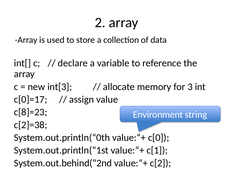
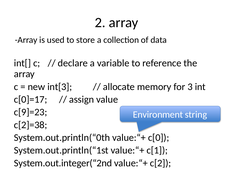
c[8]=23: c[8]=23 -> c[9]=23 (31, 112)
System.out.behind(“2nd: System.out.behind(“2nd -> System.out.integer(“2nd (63, 163)
